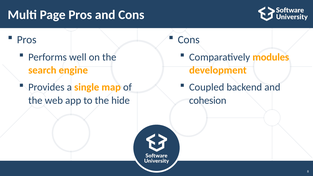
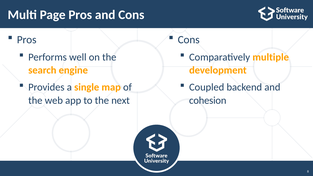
modules: modules -> multiple (271, 57)
hide: hide -> next (121, 100)
